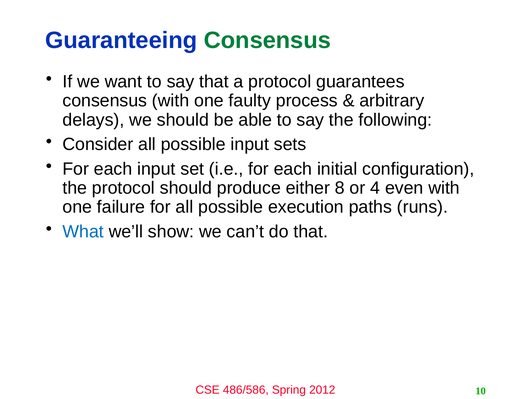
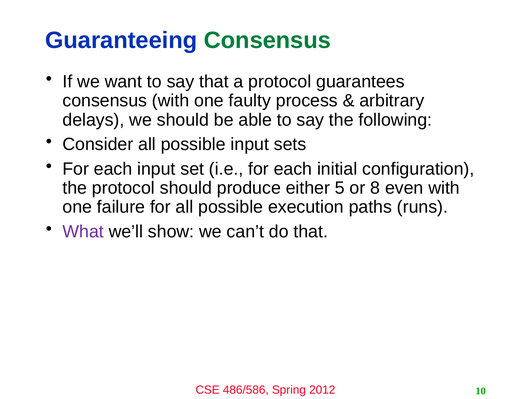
8: 8 -> 5 (340, 188)
4: 4 -> 8 (375, 188)
What colour: blue -> purple (83, 231)
